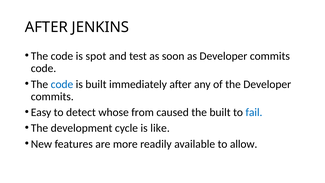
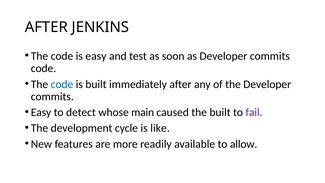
is spot: spot -> easy (96, 56)
from: from -> main (143, 112)
fail colour: blue -> purple (254, 112)
